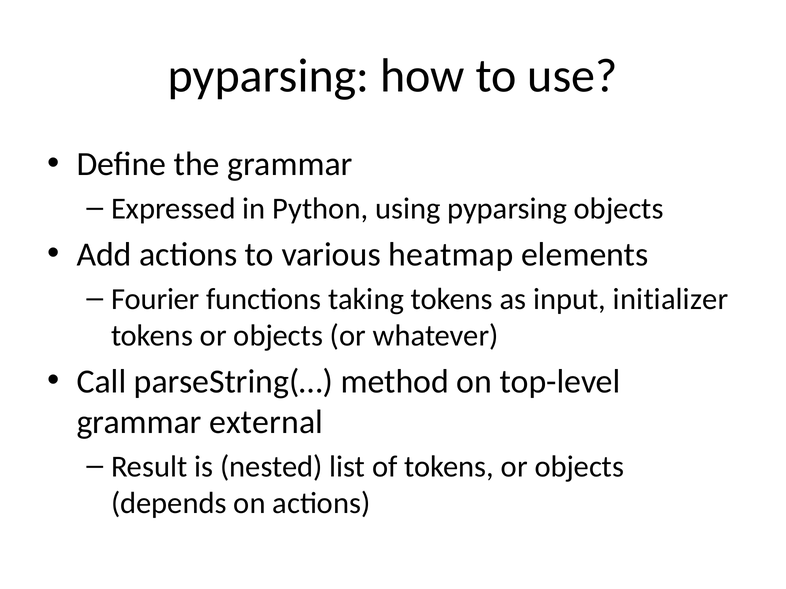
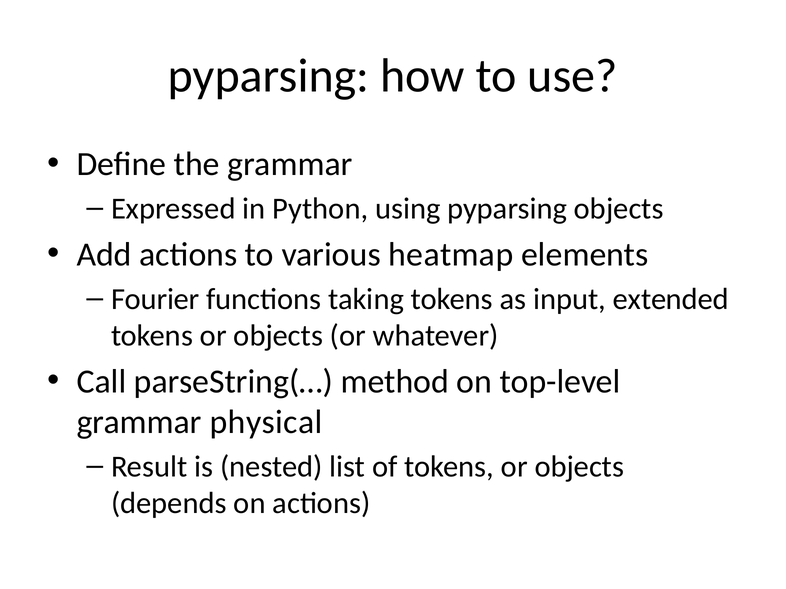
initializer: initializer -> extended (671, 299)
external: external -> physical (266, 422)
